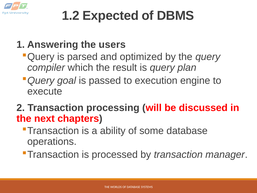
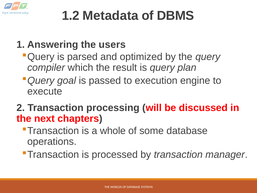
Expected: Expected -> Metadata (111, 16)
ability: ability -> whole (113, 131)
